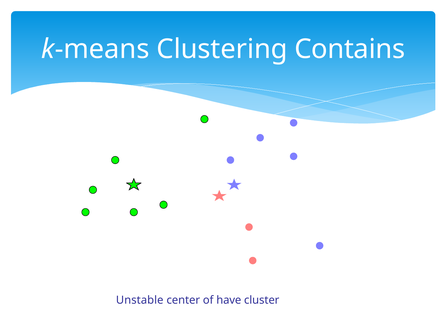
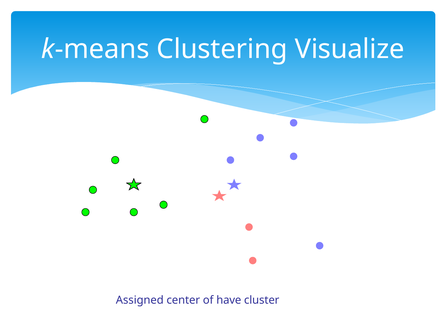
Contains: Contains -> Visualize (350, 49)
Unstable: Unstable -> Assigned (140, 300)
